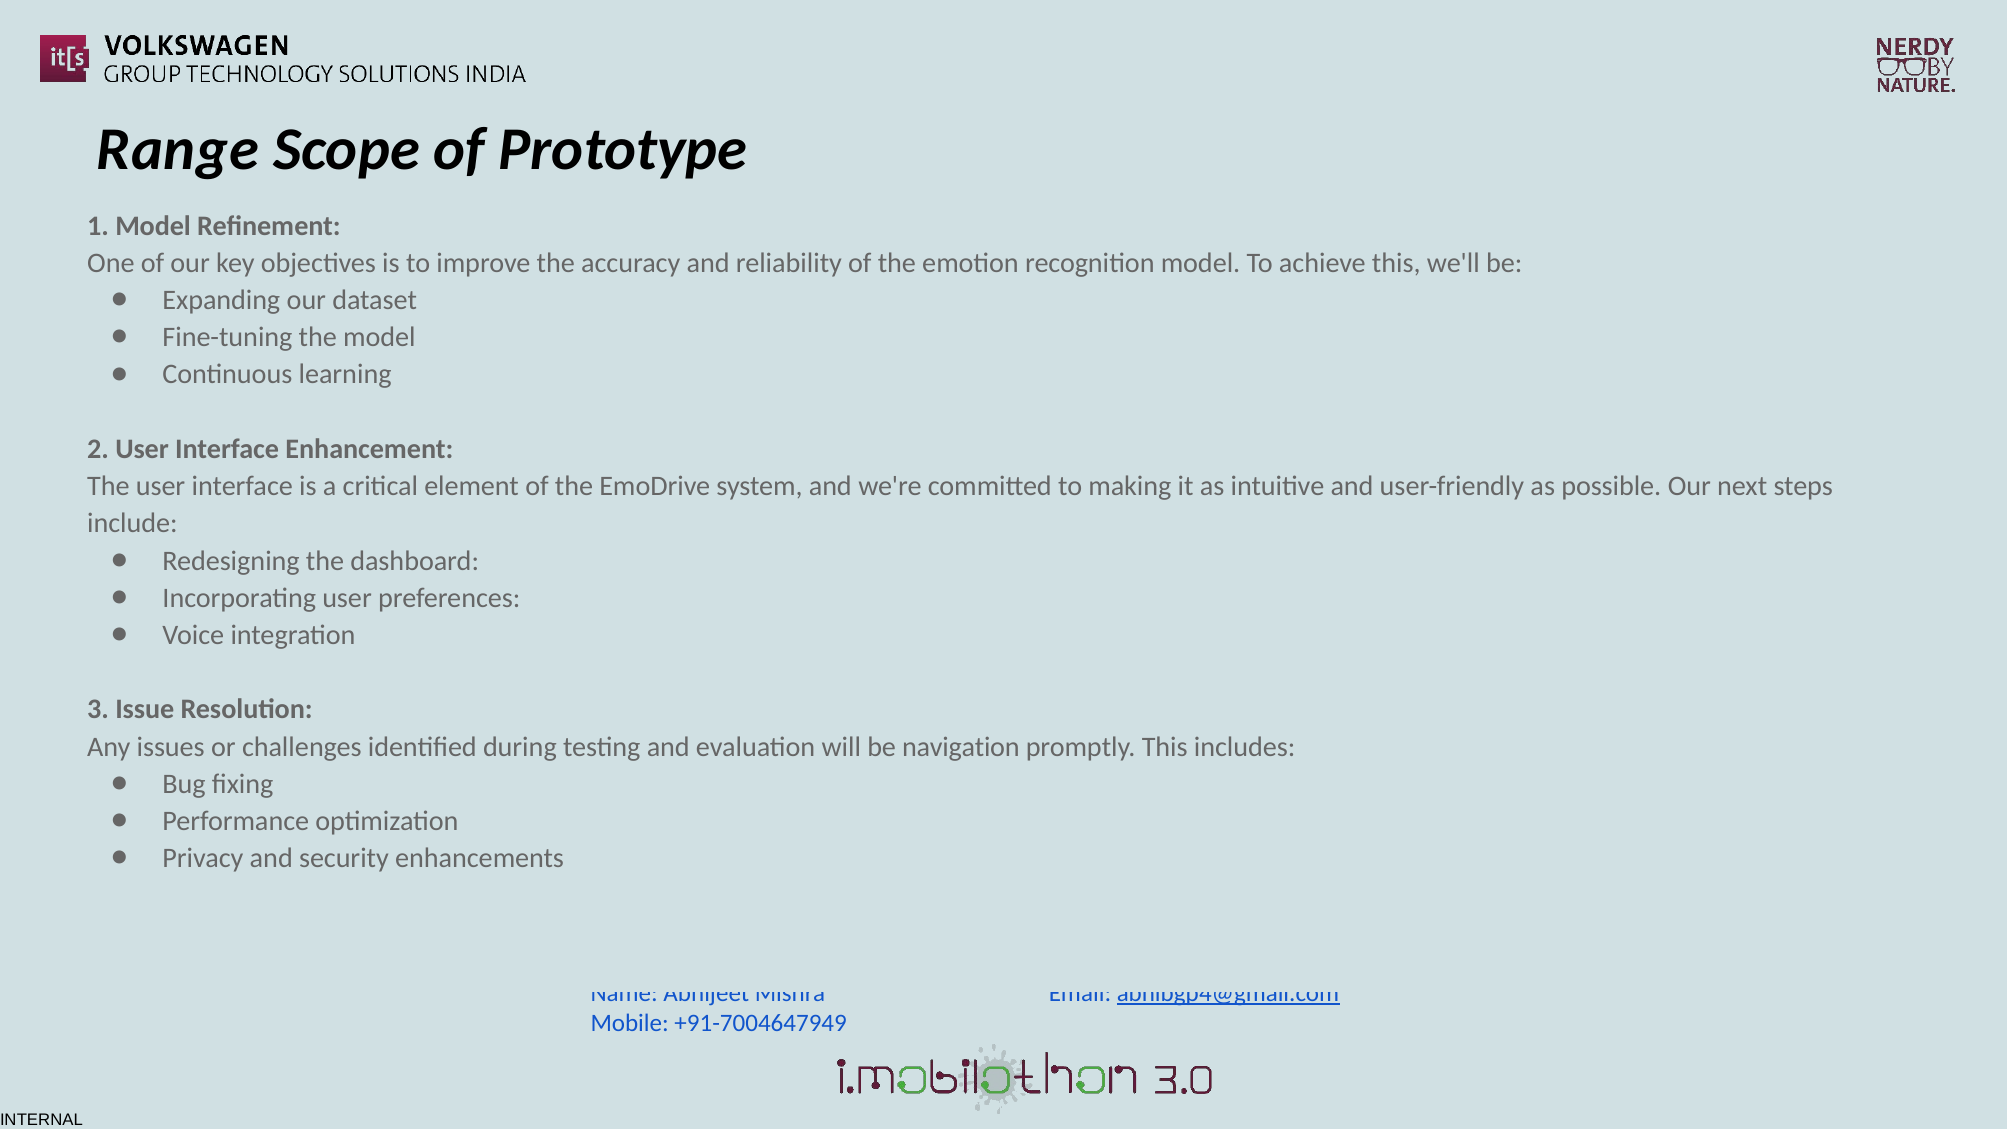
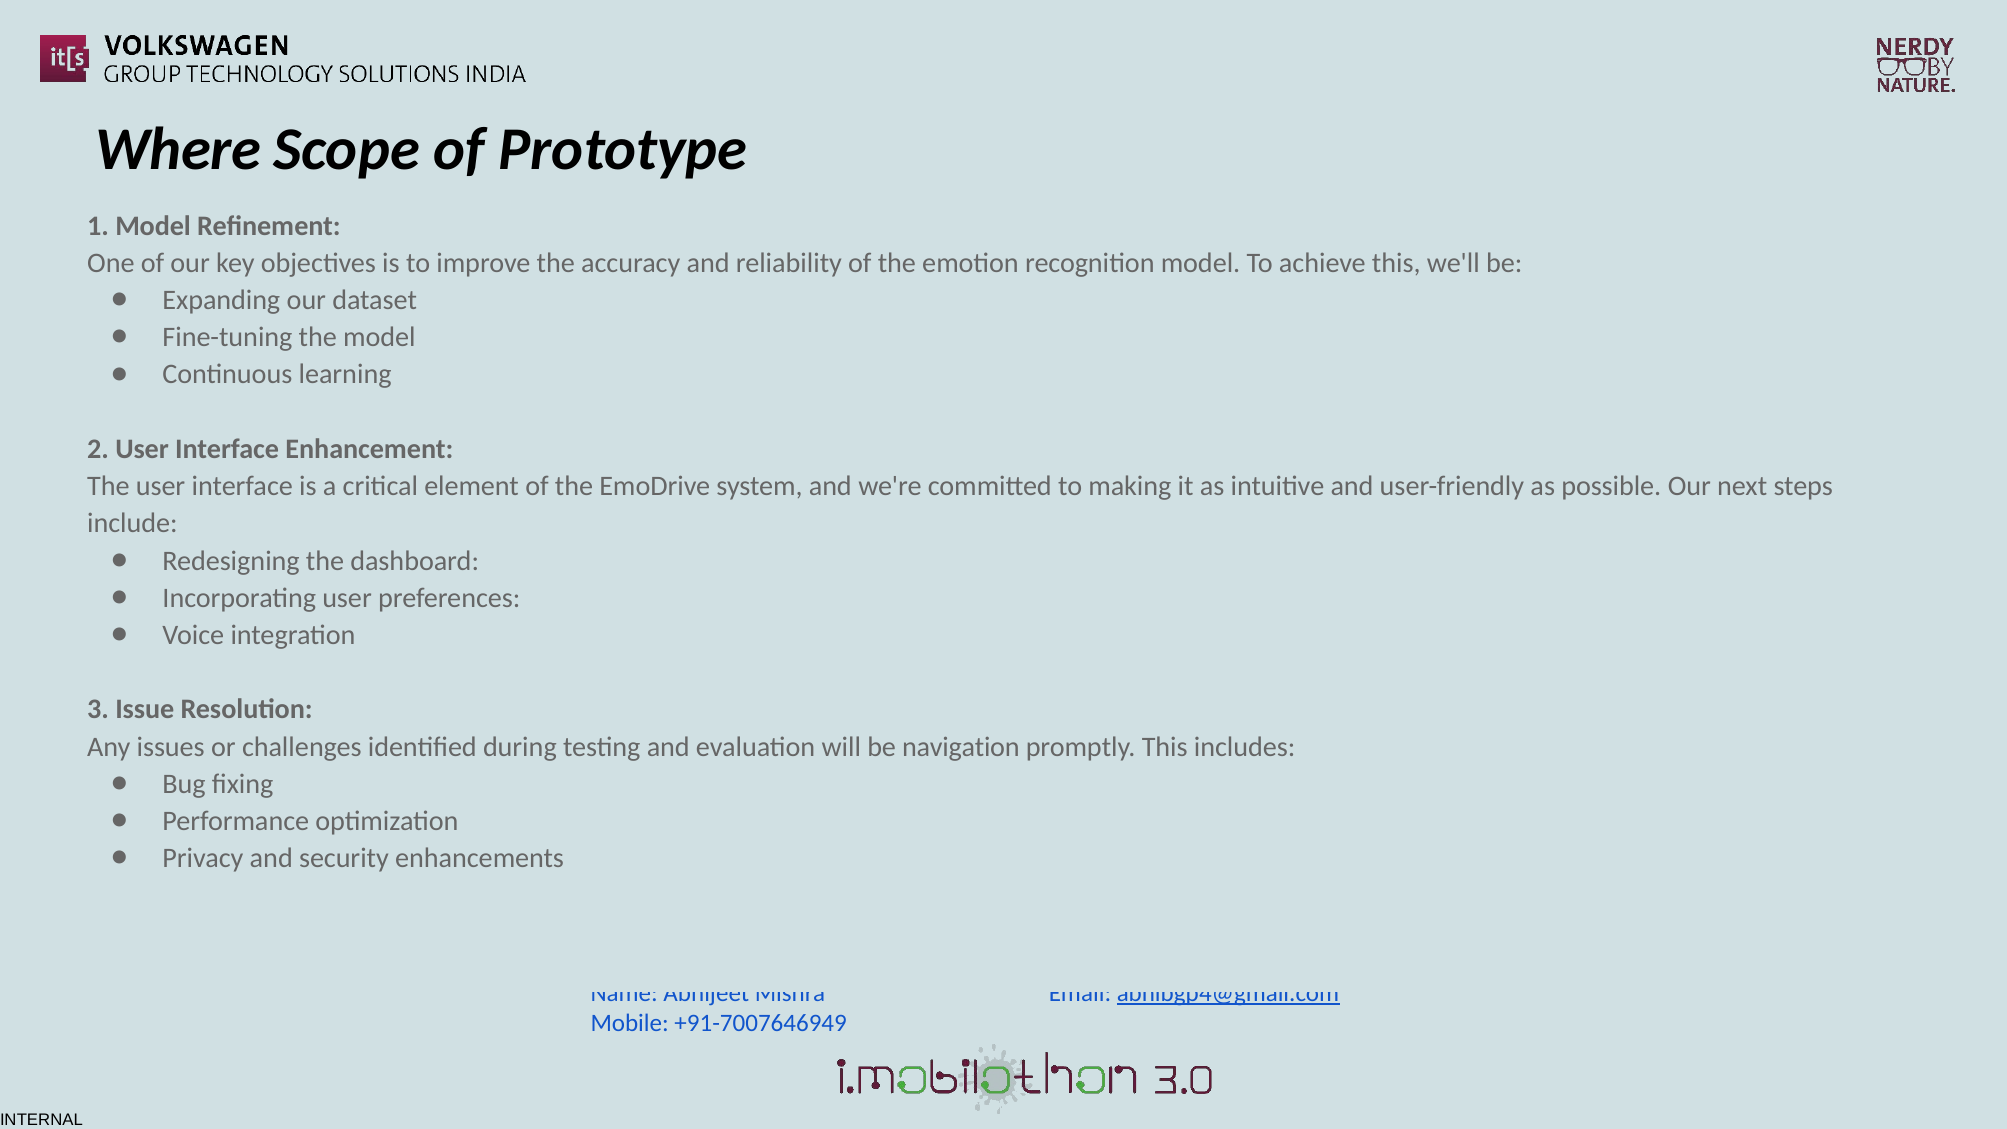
Range: Range -> Where (178, 150)
+91-7004647949: +91-7004647949 -> +91-7007646949 (761, 1024)
